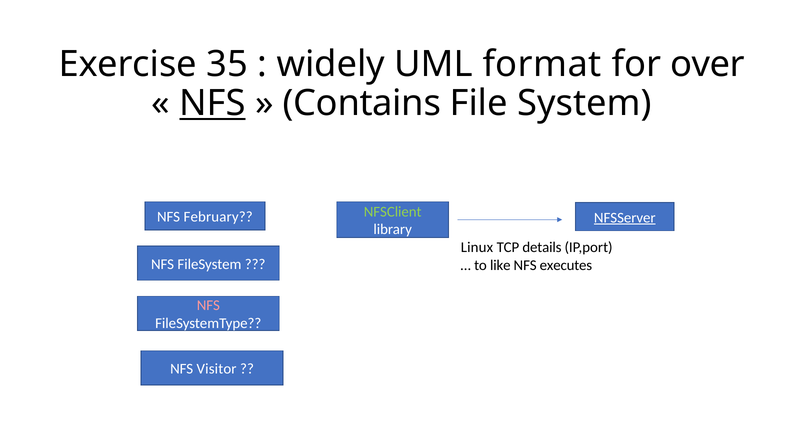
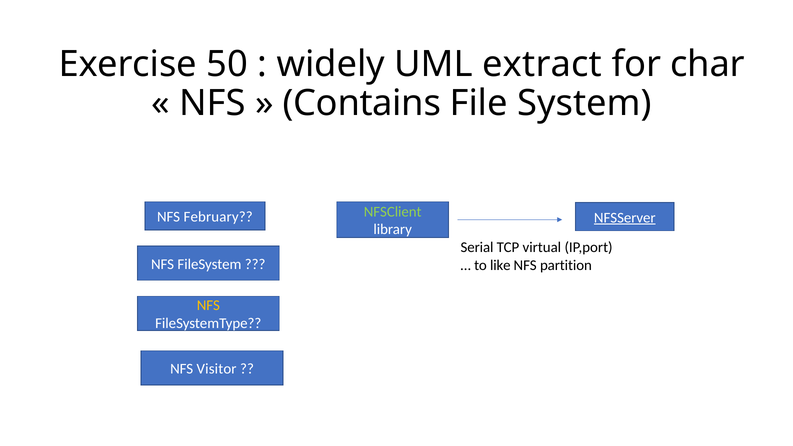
35: 35 -> 50 (227, 64)
format: format -> extract (542, 64)
over: over -> char (707, 64)
NFS underline: present -> none (213, 103)
Linux: Linux -> Serial (477, 248)
details: details -> virtual (542, 248)
executes: executes -> partition (566, 265)
NFS colour: pink -> yellow (208, 306)
